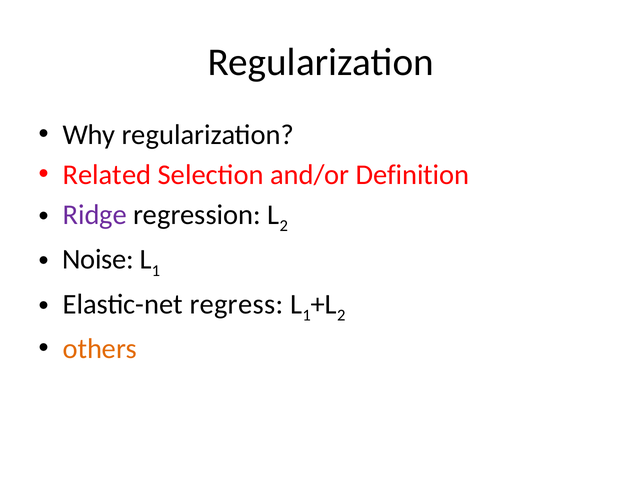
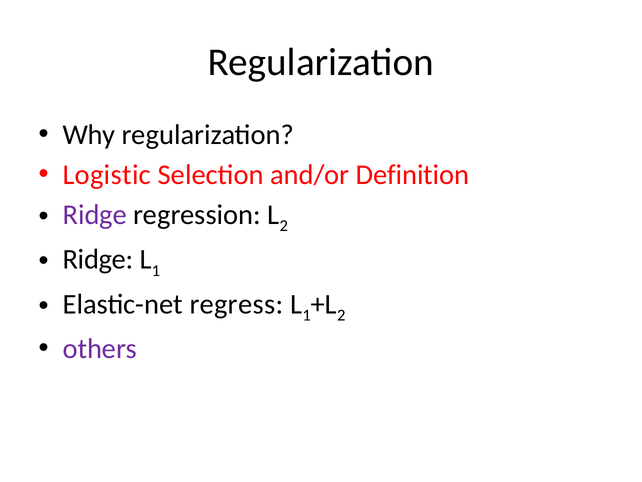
Related: Related -> Logistic (107, 175)
Noise: Noise -> Ridge (98, 259)
others colour: orange -> purple (100, 349)
